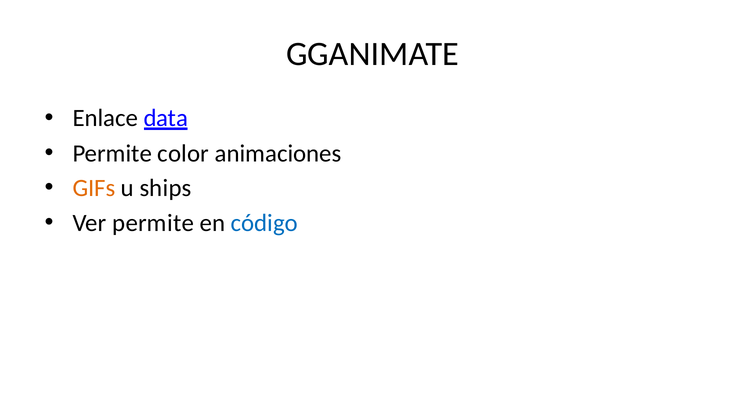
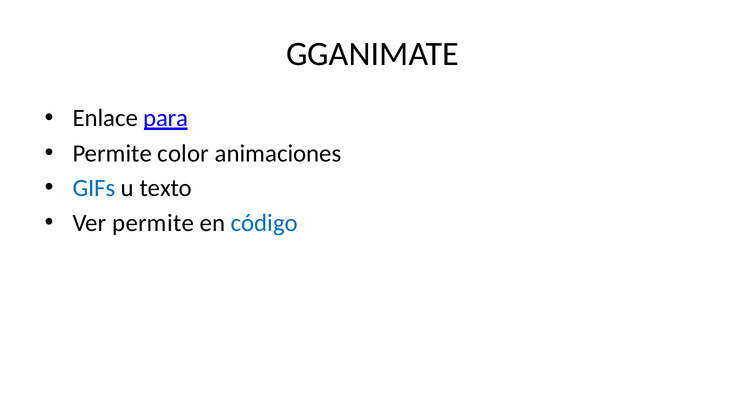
data: data -> para (166, 118)
GIFs colour: orange -> blue (94, 188)
ships: ships -> texto (166, 188)
